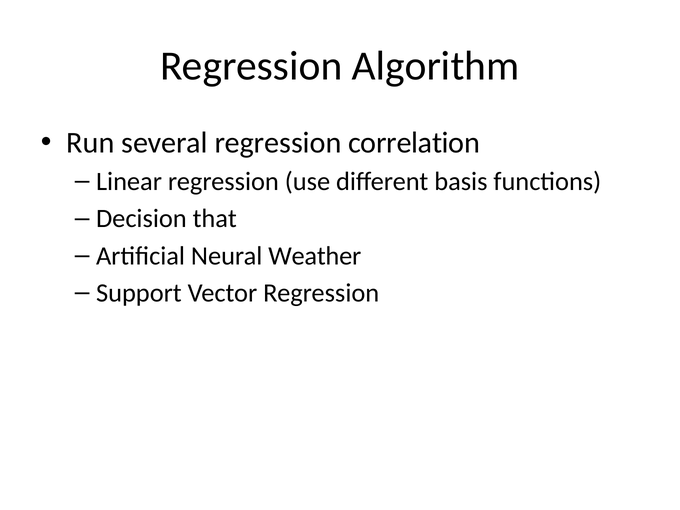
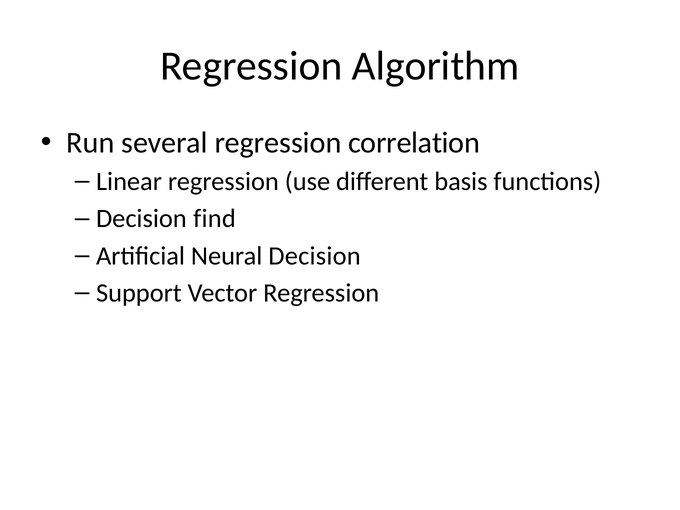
that: that -> find (215, 219)
Neural Weather: Weather -> Decision (315, 256)
